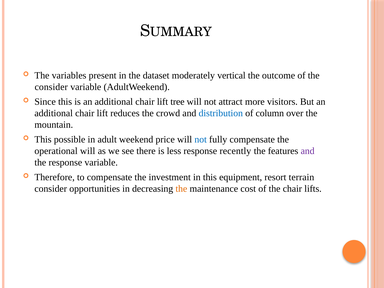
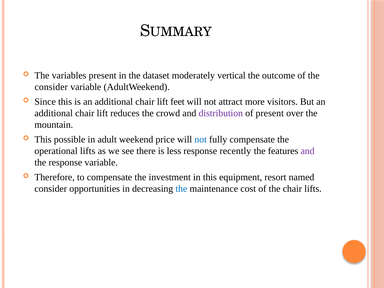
tree: tree -> feet (177, 102)
distribution colour: blue -> purple (221, 113)
of column: column -> present (270, 113)
operational will: will -> lifts (88, 151)
terrain: terrain -> named (302, 177)
the colour: orange -> blue (181, 189)
